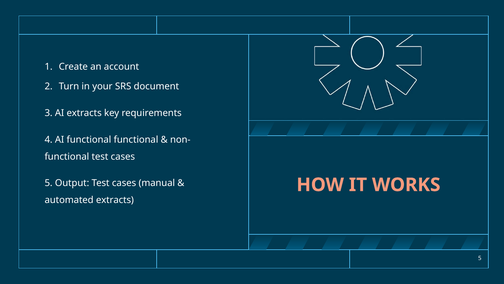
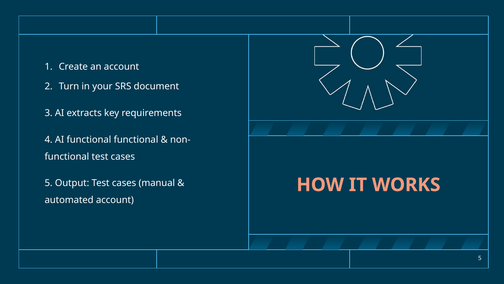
automated extracts: extracts -> account (115, 200)
